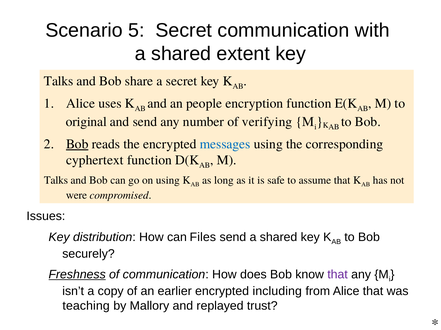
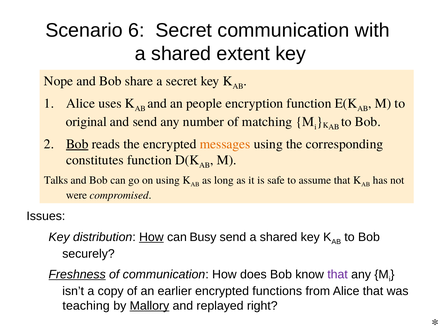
5: 5 -> 6 (136, 30)
Talks: Talks -> Nope (59, 81)
verifying: verifying -> matching (267, 122)
messages colour: blue -> orange (225, 144)
cyphertext: cyphertext -> constitutes (95, 161)
How underline: none -> present (151, 238)
Files: Files -> Busy (203, 238)
including: including -> functions (277, 292)
Mallory underline: none -> present (149, 306)
trust: trust -> right (262, 306)
